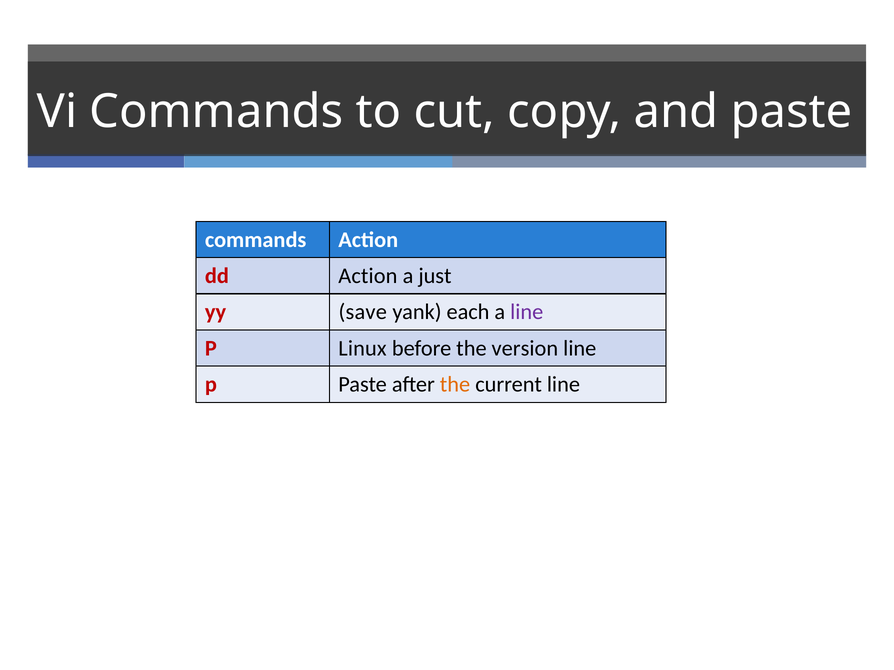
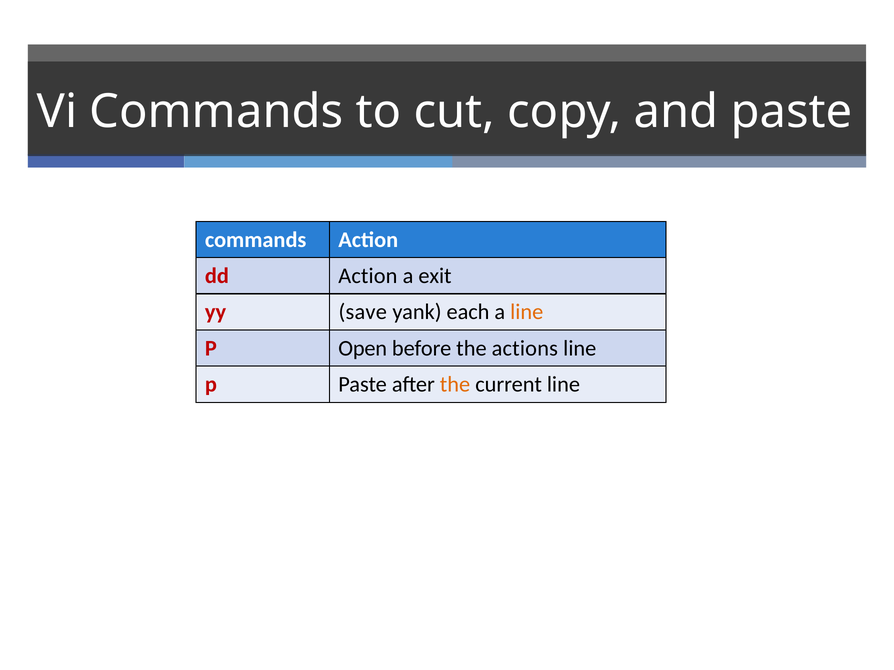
just: just -> exit (435, 276)
line colour: purple -> orange (527, 312)
Linux: Linux -> Open (363, 349)
version: version -> actions (525, 349)
